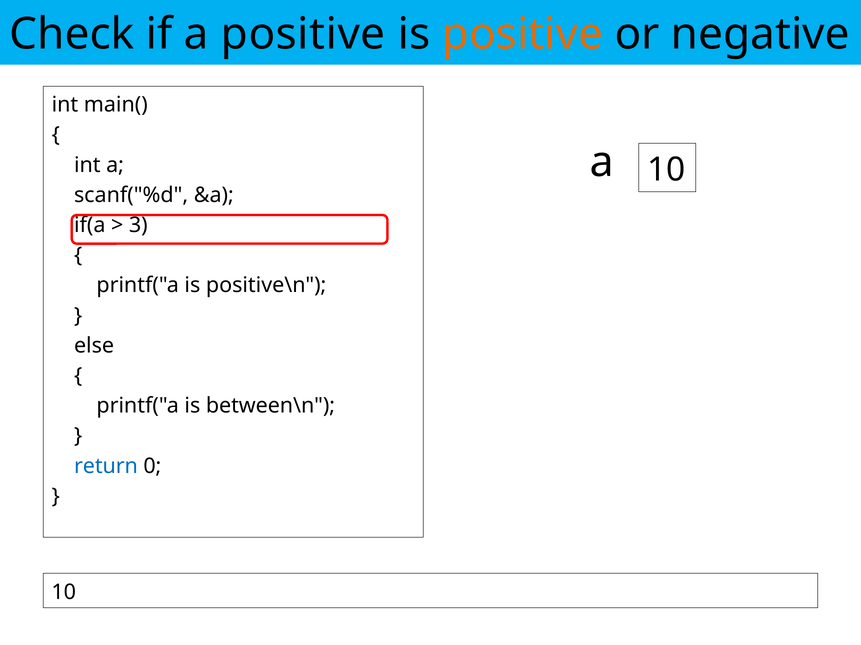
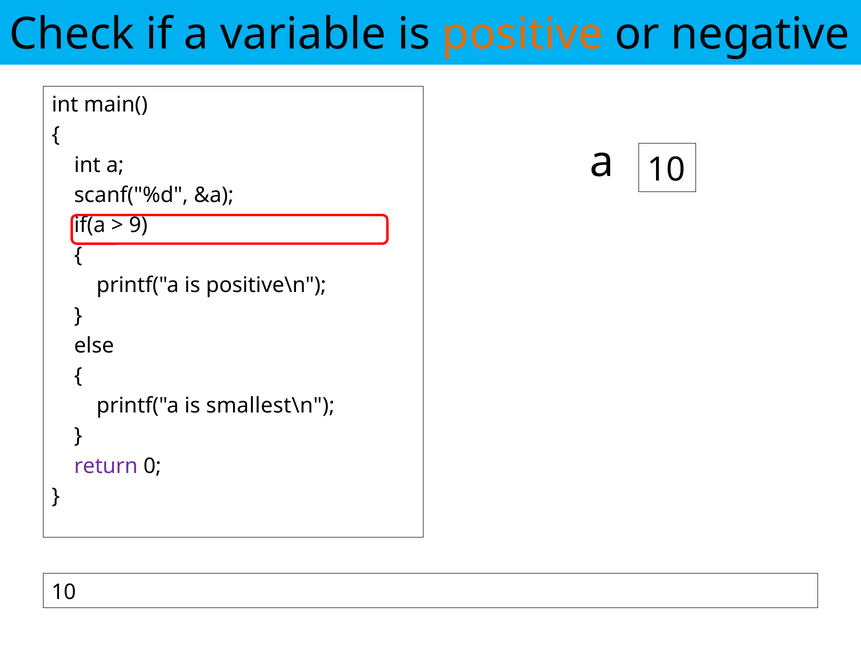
a positive: positive -> variable (303, 34)
3: 3 -> 9 (138, 225)
between\n: between\n -> smallest\n (270, 406)
return colour: blue -> purple (106, 466)
